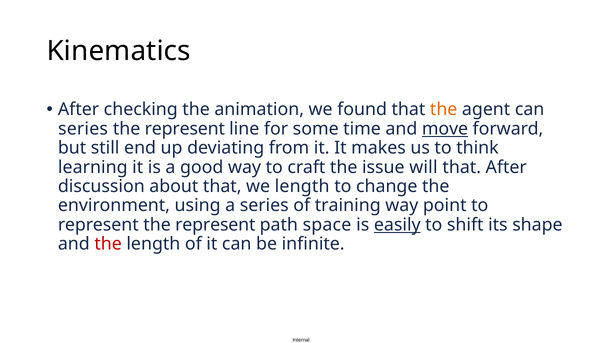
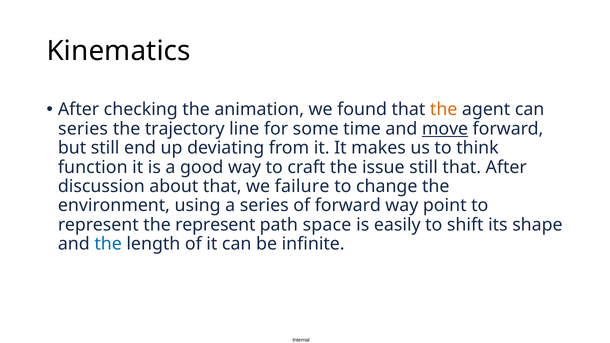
represent: represent -> trajectory (185, 129)
learning: learning -> function (93, 167)
issue will: will -> still (424, 167)
we length: length -> failure (302, 186)
of training: training -> forward (348, 206)
easily underline: present -> none (397, 225)
the colour: red -> blue (108, 244)
